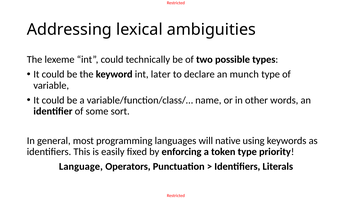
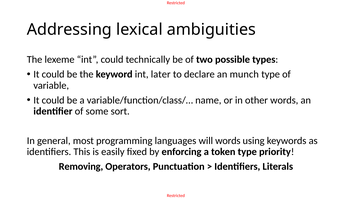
will native: native -> words (228, 141)
Language: Language -> Removing (81, 167)
